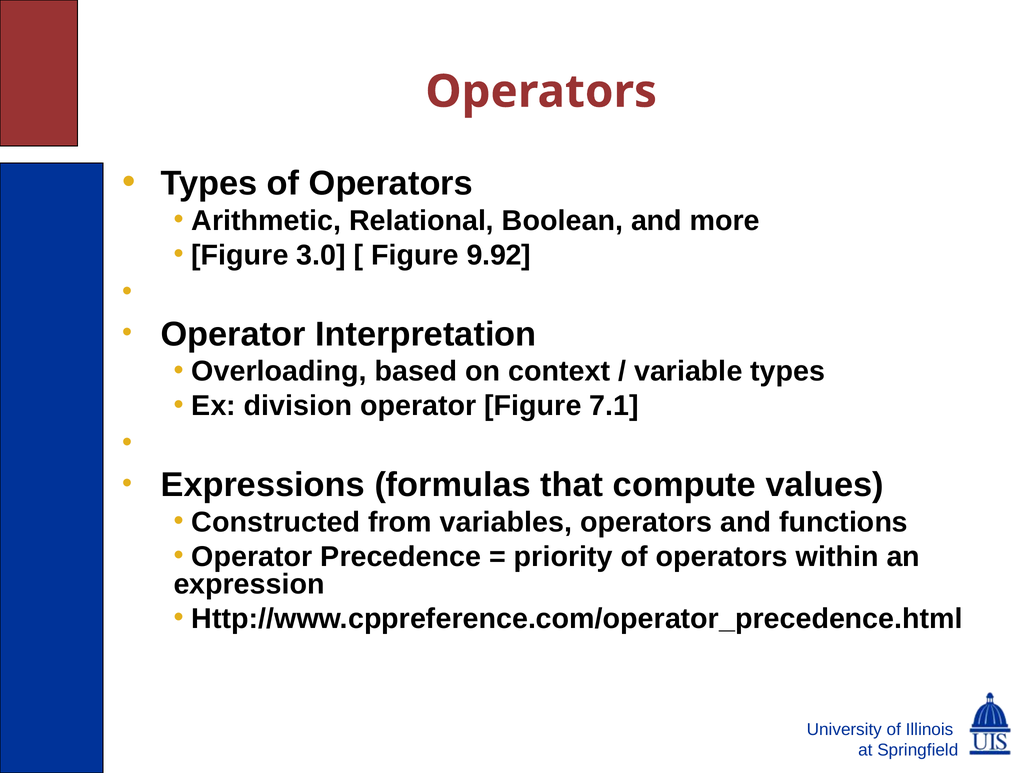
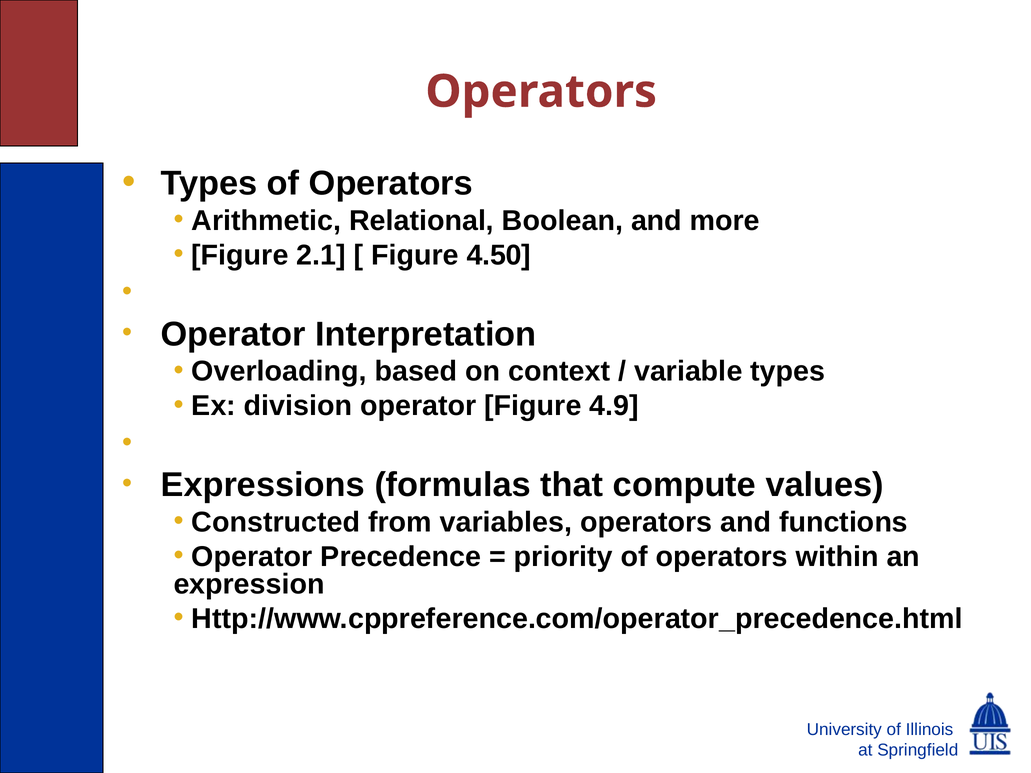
3.0: 3.0 -> 2.1 (321, 255)
9.92: 9.92 -> 4.50 (499, 255)
7.1: 7.1 -> 4.9 (614, 406)
